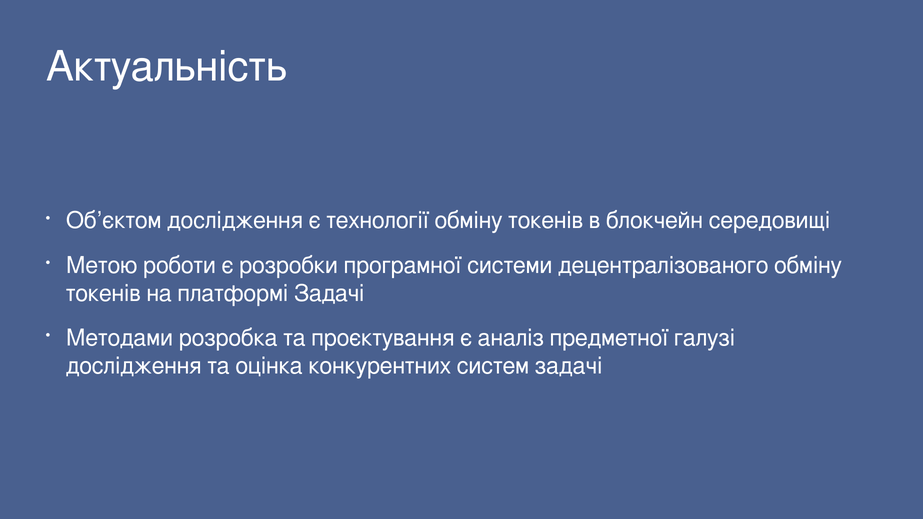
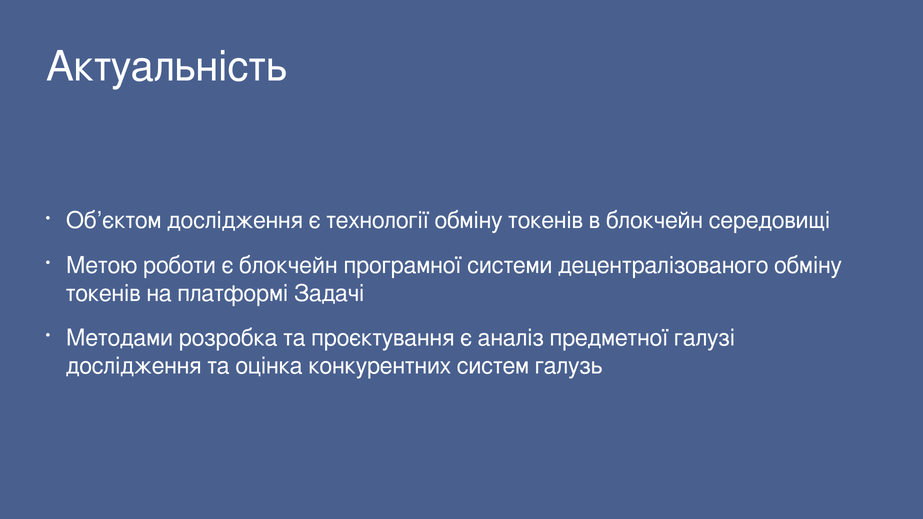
є розробки: розробки -> блокчейн (288, 266)
систем задачі: задачі -> галузь (569, 366)
